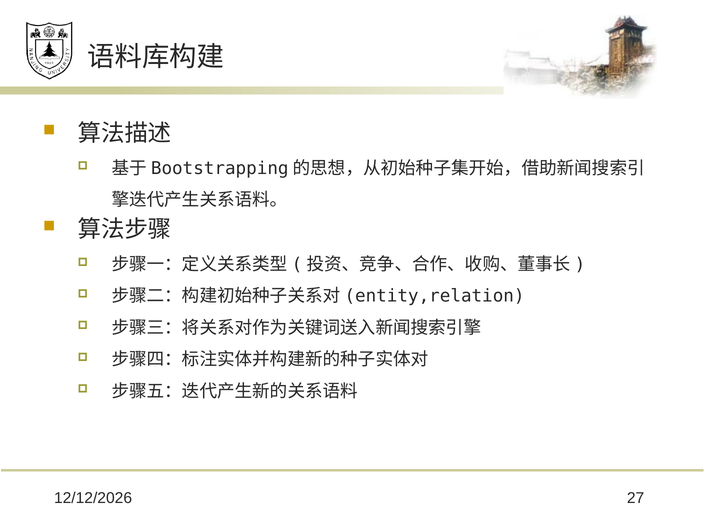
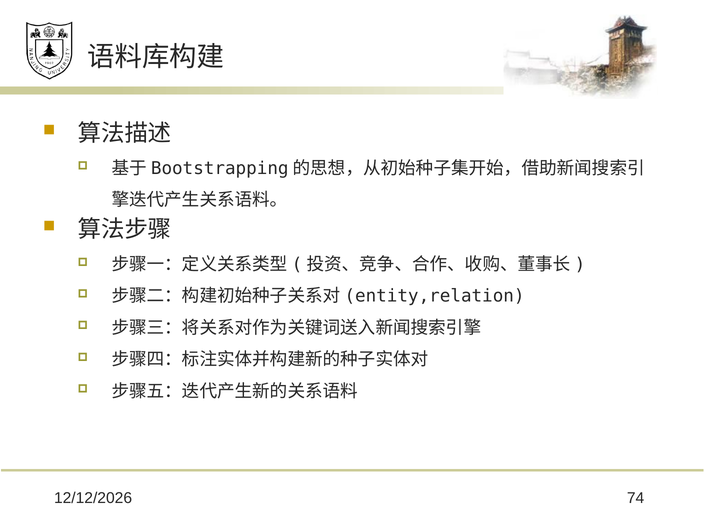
27: 27 -> 74 (636, 498)
